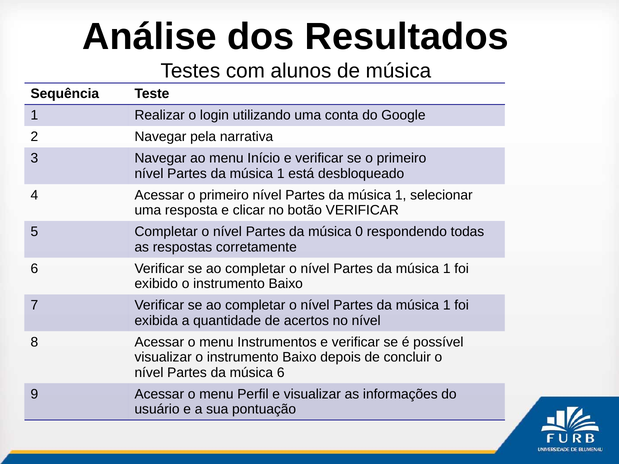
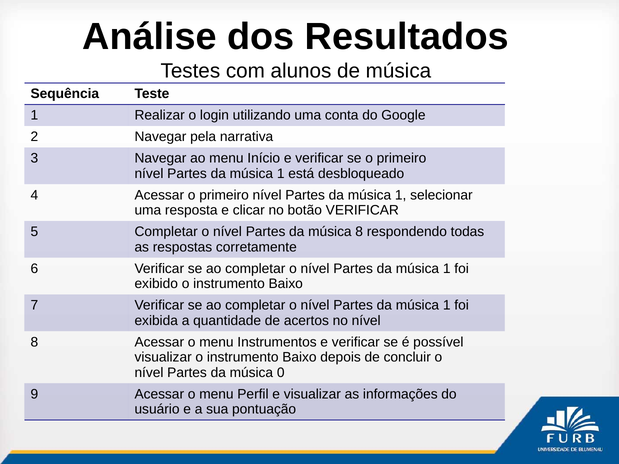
música 0: 0 -> 8 (359, 232)
música 6: 6 -> 0 (281, 373)
